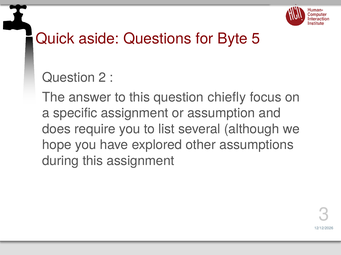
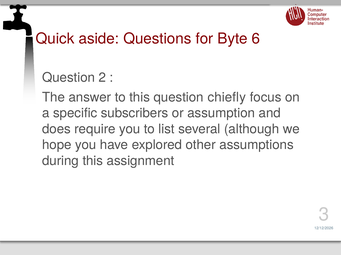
5: 5 -> 6 (256, 39)
specific assignment: assignment -> subscribers (135, 113)
